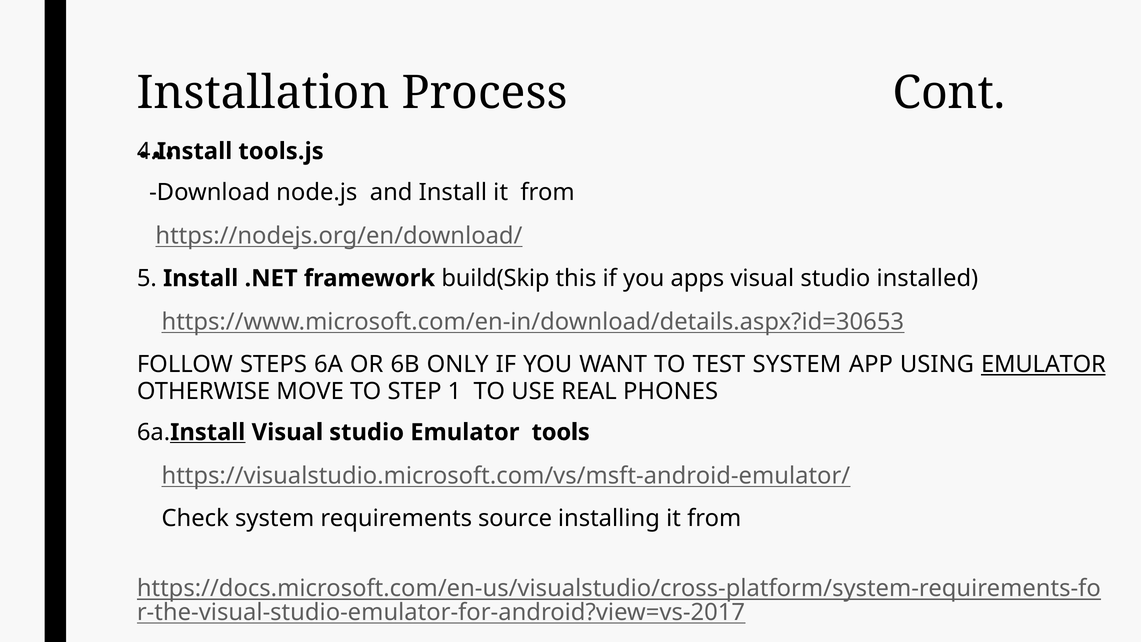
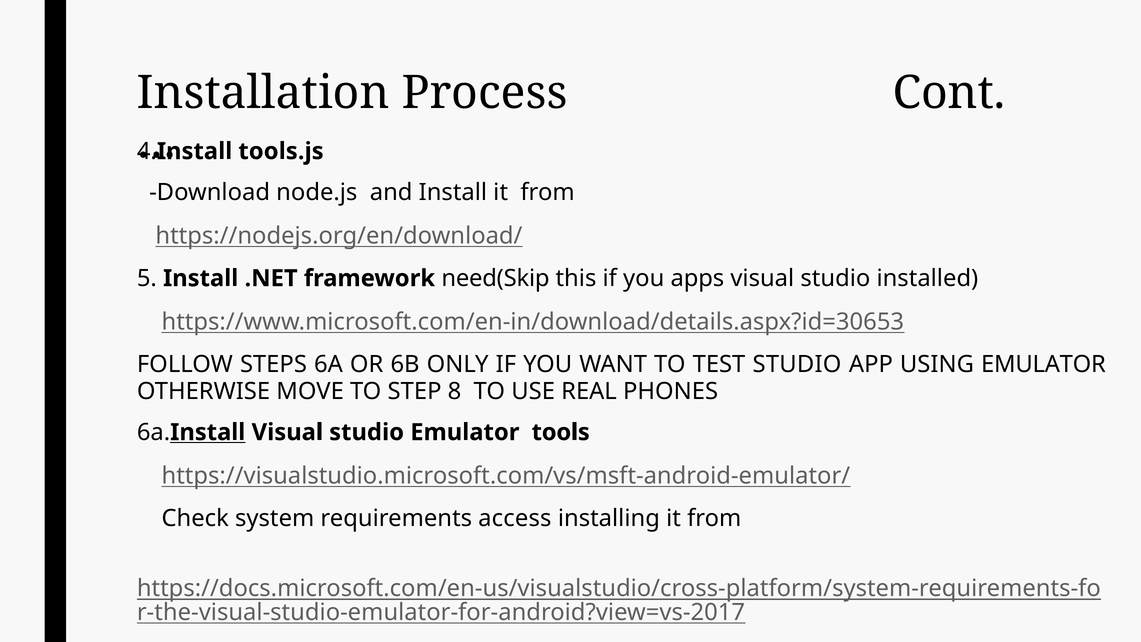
build(Skip: build(Skip -> need(Skip (495, 278)
TEST SYSTEM: SYSTEM -> STUDIO (797, 364)
EMULATOR underline: present -> none (1043, 364)
1: 1 -> 8 (454, 391)
source: source -> access (515, 518)
